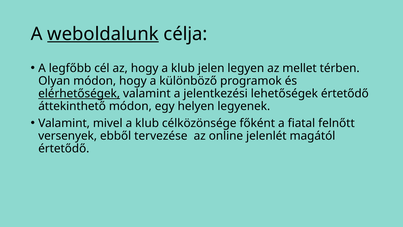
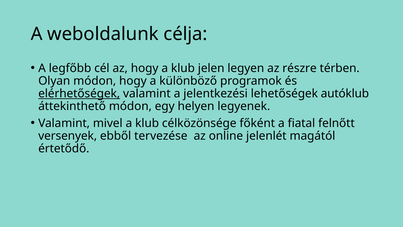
weboldalunk underline: present -> none (103, 34)
mellet: mellet -> részre (300, 68)
lehetőségek értetődő: értetődő -> autóklub (345, 93)
